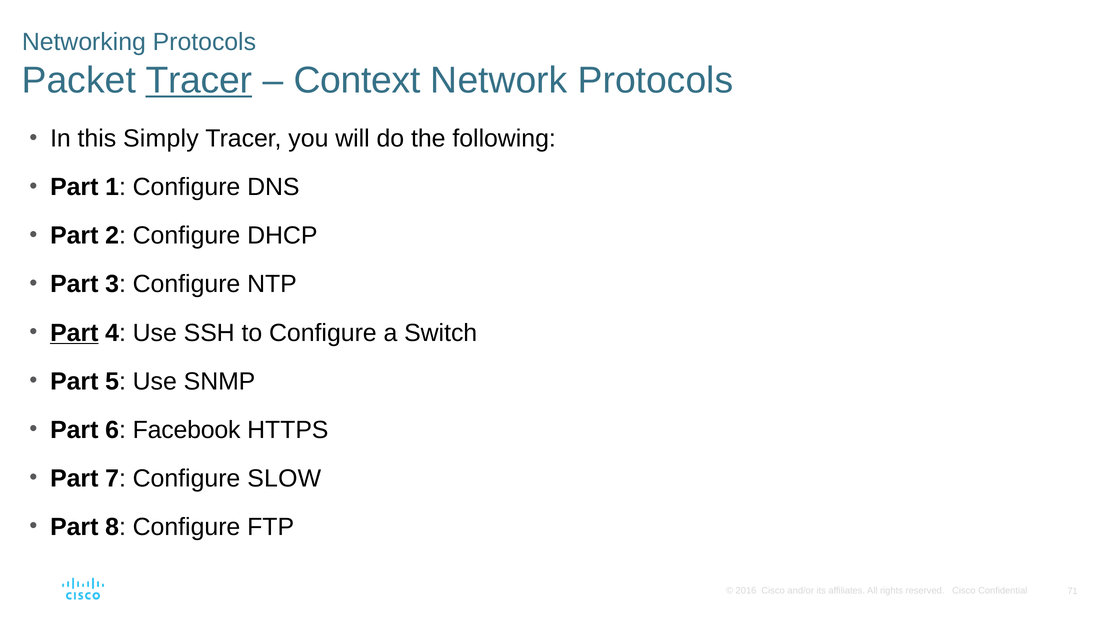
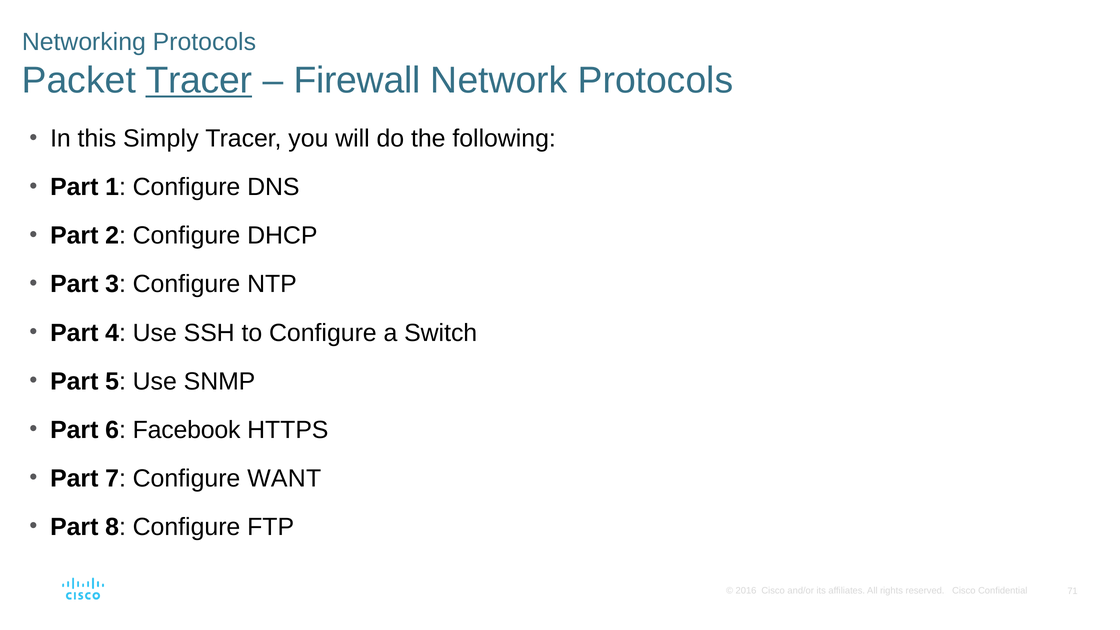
Context: Context -> Firewall (357, 80)
Part underline: present -> none (74, 333)
SLOW: SLOW -> WANT (284, 478)
